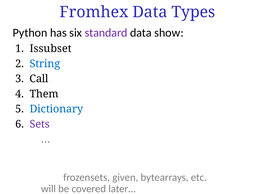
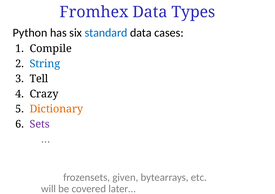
standard colour: purple -> blue (106, 33)
show: show -> cases (169, 33)
Issubset: Issubset -> Compile (51, 49)
Call: Call -> Tell (39, 79)
Them: Them -> Crazy (44, 94)
Dictionary colour: blue -> orange (56, 109)
